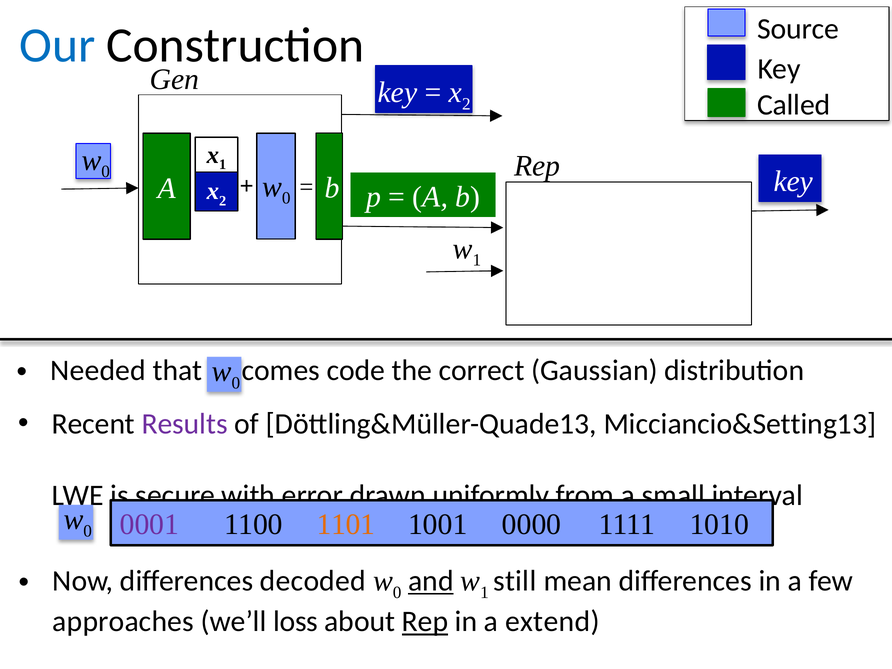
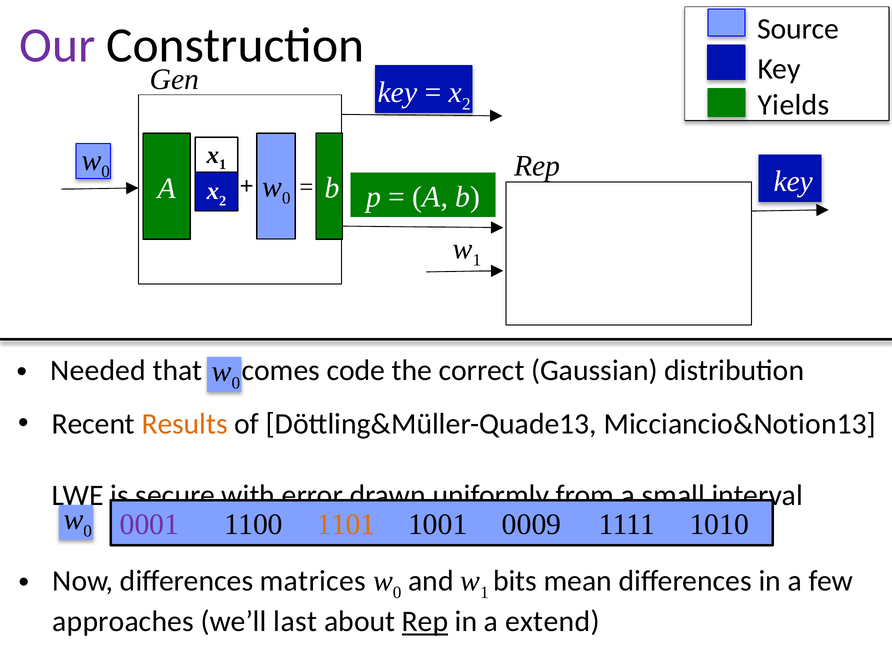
Our colour: blue -> purple (57, 46)
Called: Called -> Yields (793, 105)
Results colour: purple -> orange (185, 424)
Micciancio&Setting13: Micciancio&Setting13 -> Micciancio&Notion13 (740, 424)
0000: 0000 -> 0009 (532, 524)
decoded: decoded -> matrices (313, 581)
and underline: present -> none (431, 581)
still: still -> bits (515, 581)
loss: loss -> last (295, 622)
